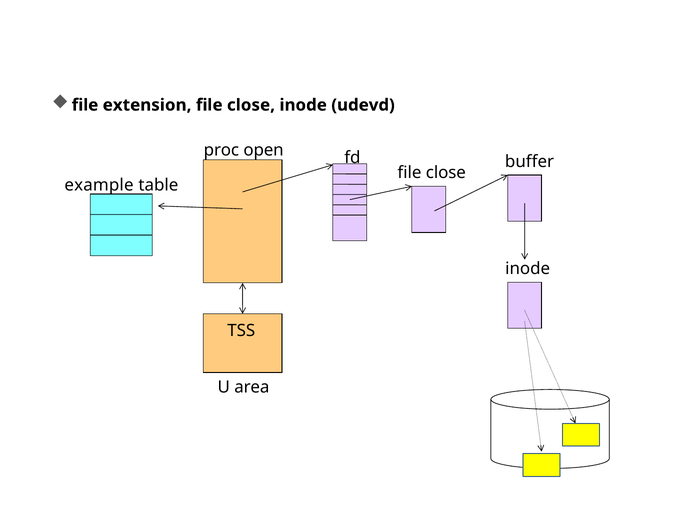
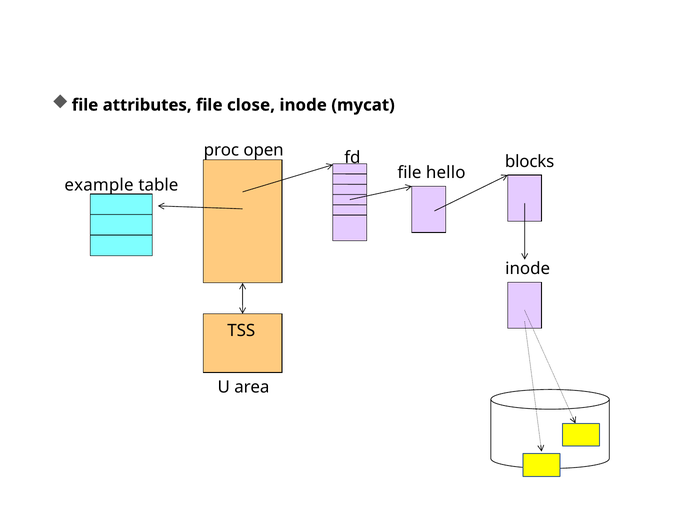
extension: extension -> attributes (147, 105)
udevd: udevd -> mycat (363, 105)
buffer: buffer -> blocks (530, 161)
close: close -> hello (446, 173)
